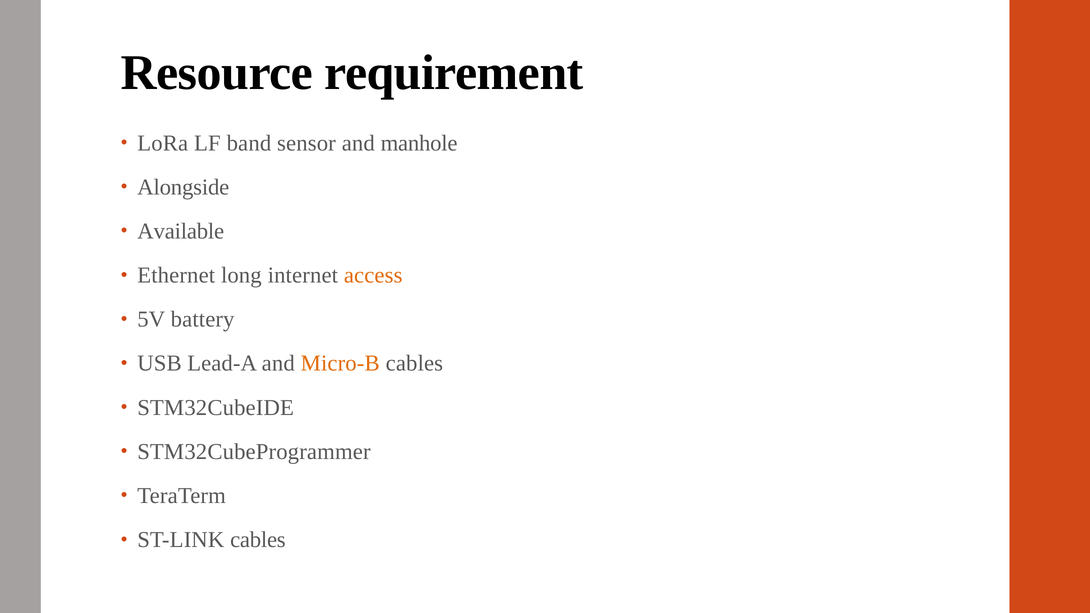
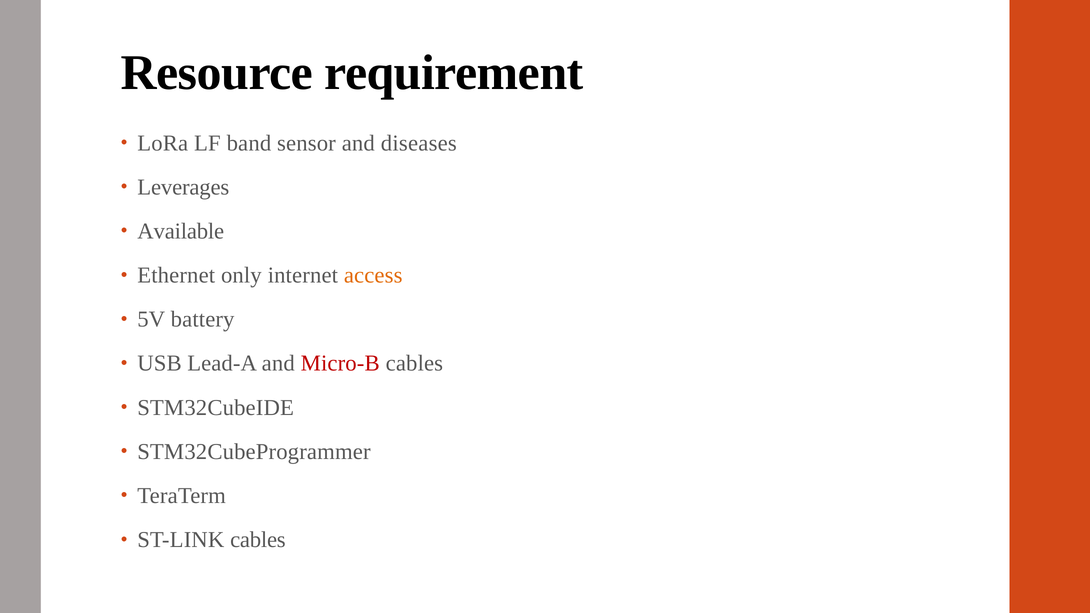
manhole: manhole -> diseases (419, 143)
Alongside: Alongside -> Leverages (183, 187)
long: long -> only (241, 275)
Micro-B colour: orange -> red (340, 364)
